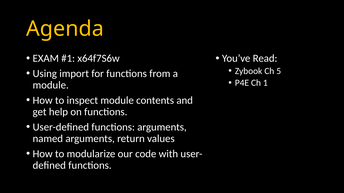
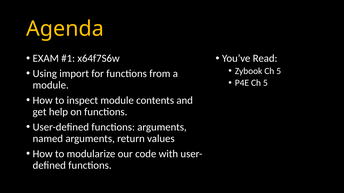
P4E Ch 1: 1 -> 5 (265, 83)
